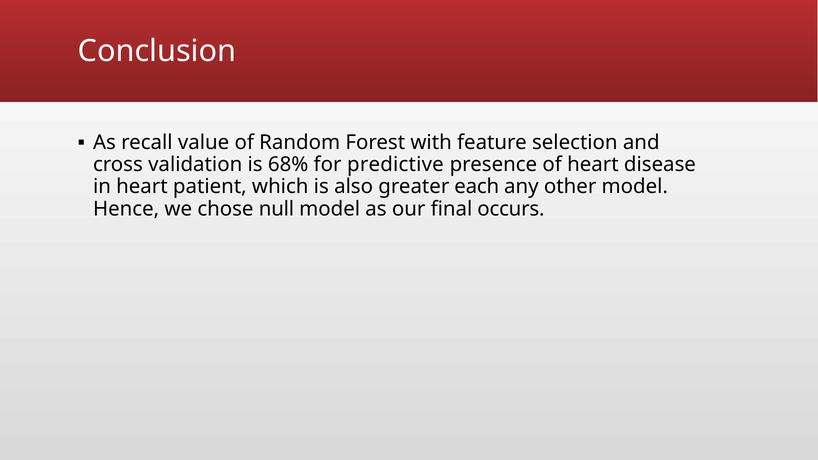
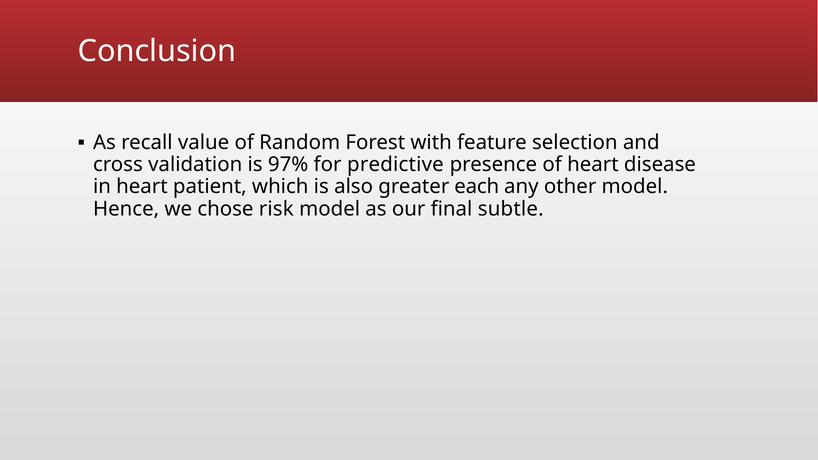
68%: 68% -> 97% (288, 165)
null: null -> risk (276, 209)
occurs: occurs -> subtle (511, 209)
